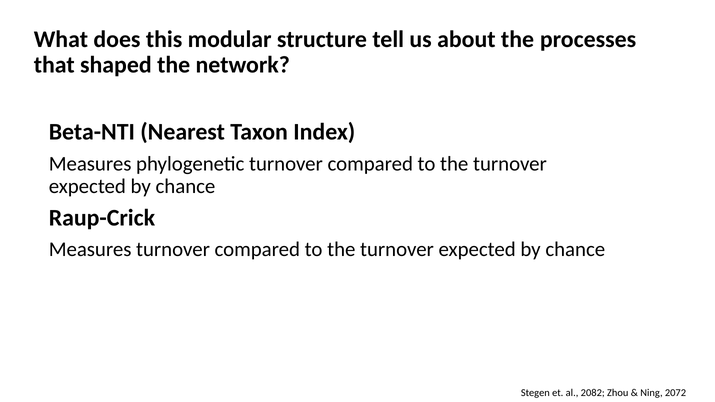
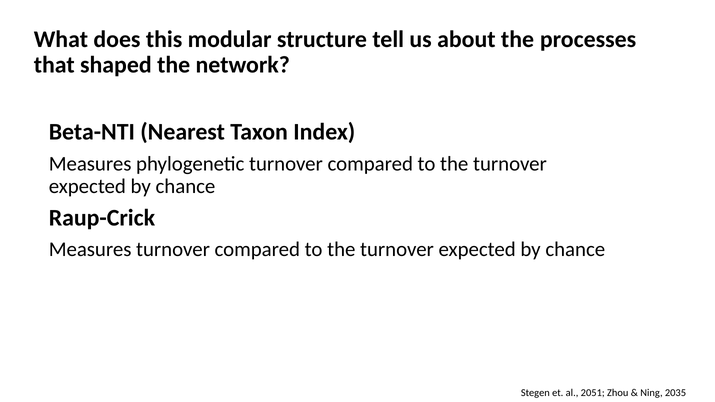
2082: 2082 -> 2051 (593, 393)
2072: 2072 -> 2035 (675, 393)
